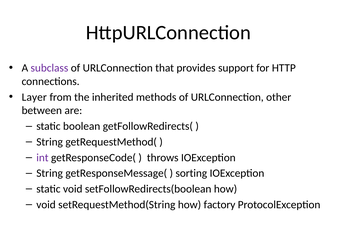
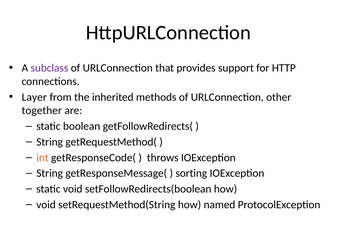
between: between -> together (42, 111)
int colour: purple -> orange (42, 158)
factory: factory -> named (219, 205)
